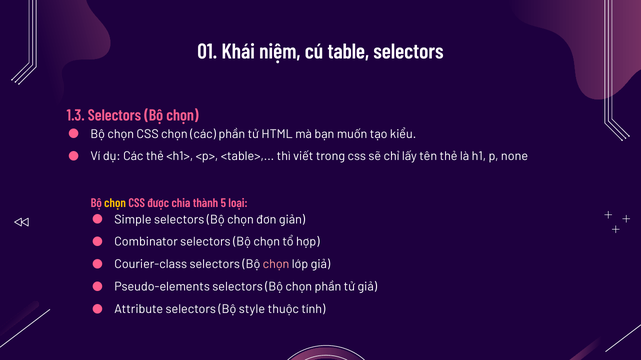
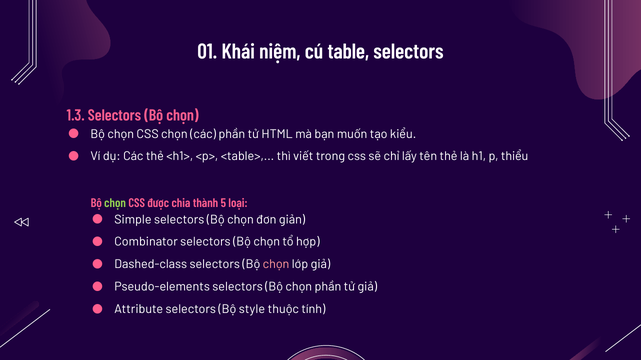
none: none -> thiểu (515, 157)
chọn colour: yellow -> light green (115, 203)
Courier-class: Courier-class -> Dashed-class (151, 265)
